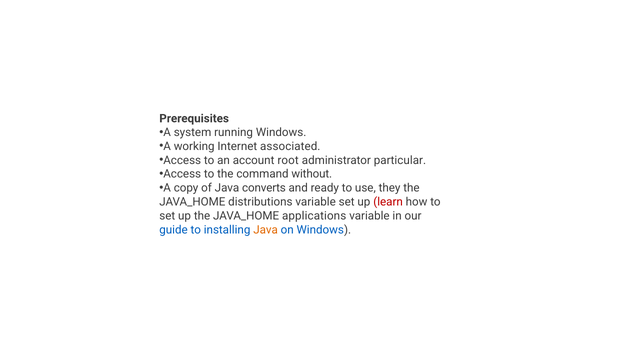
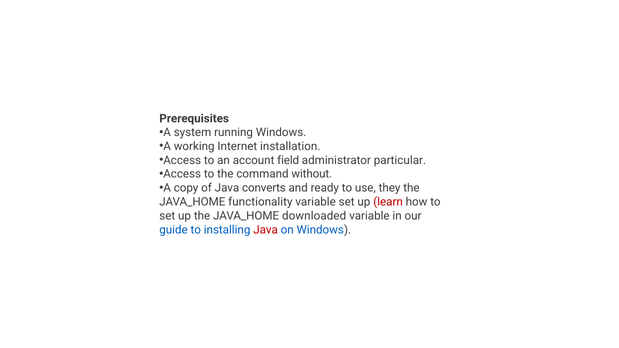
associated: associated -> installation (290, 146)
root: root -> field (288, 160)
distributions: distributions -> functionality (260, 202)
applications: applications -> downloaded (314, 216)
Java colour: orange -> red (266, 230)
